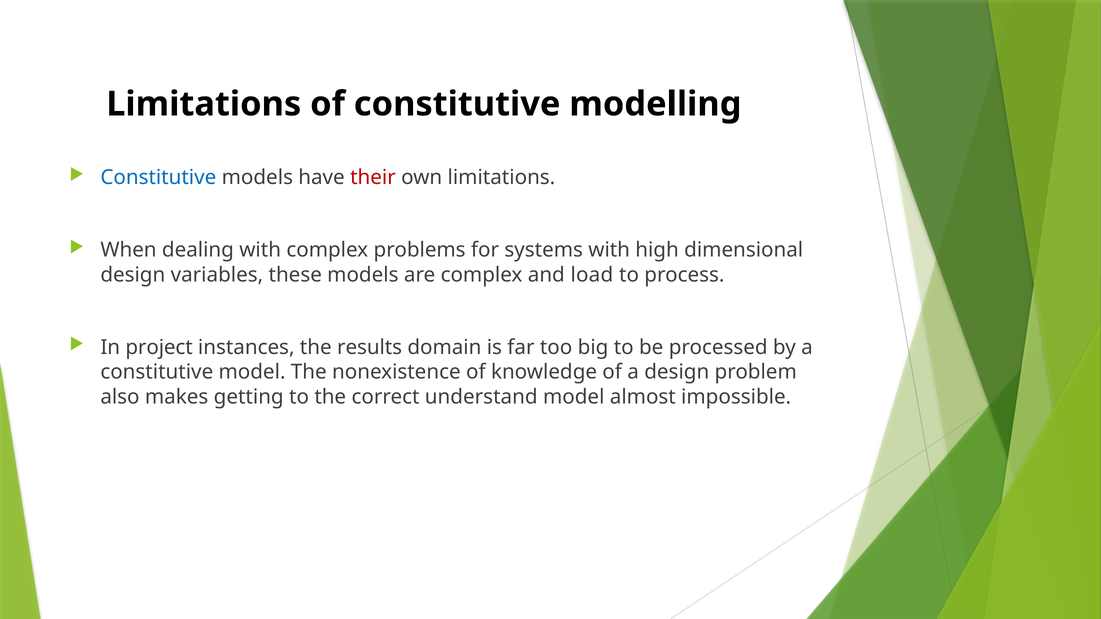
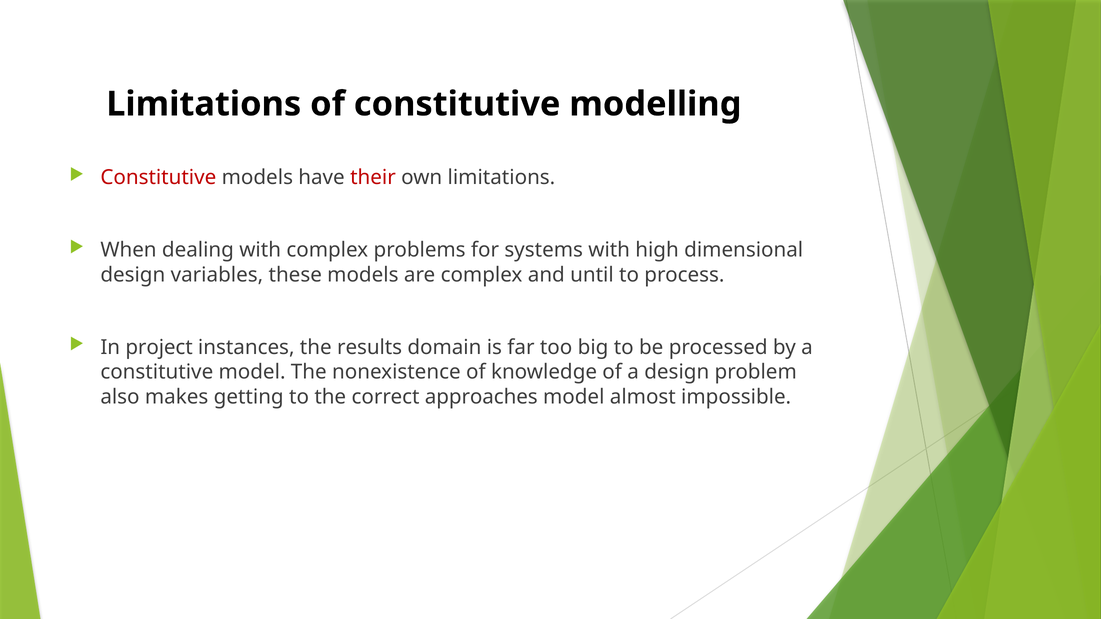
Constitutive colour: blue -> red (158, 178)
load: load -> until (592, 275)
understand: understand -> approaches (481, 397)
